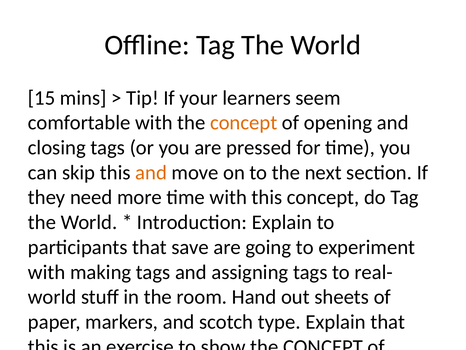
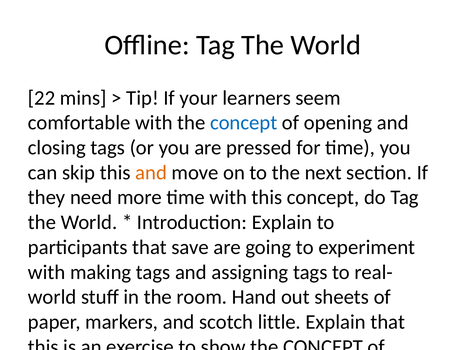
15: 15 -> 22 (42, 98)
concept colour: orange -> blue (244, 123)
type: type -> little (279, 321)
